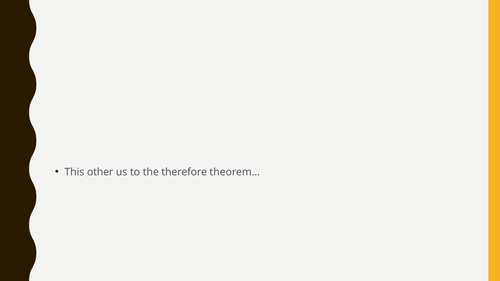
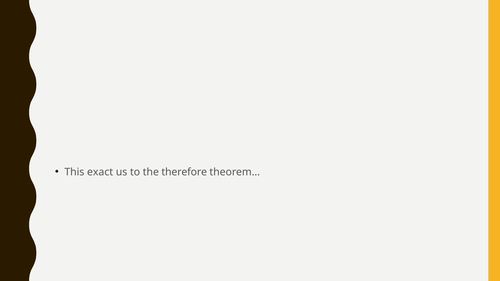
other: other -> exact (100, 172)
